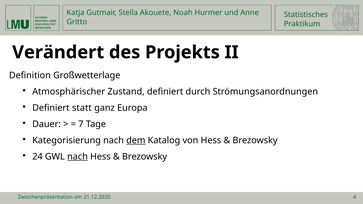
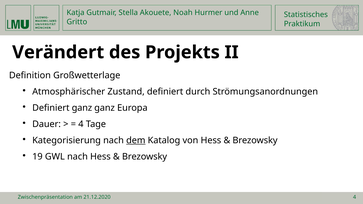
Definiert statt: statt -> ganz (82, 108)
7: 7 -> 4 (81, 124)
24: 24 -> 19 (37, 157)
nach underline: present -> none (77, 157)
